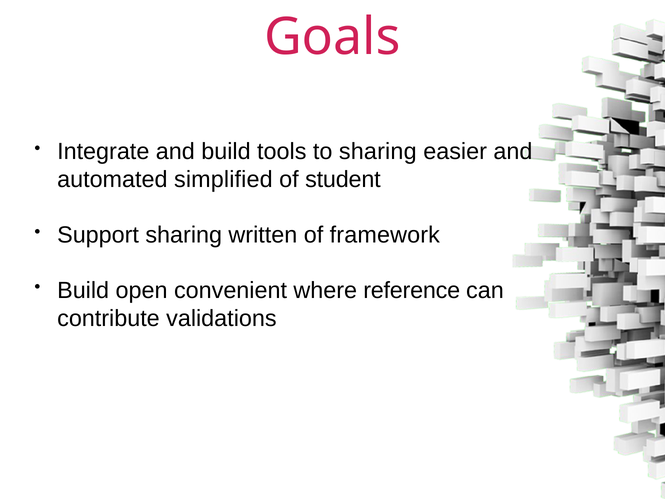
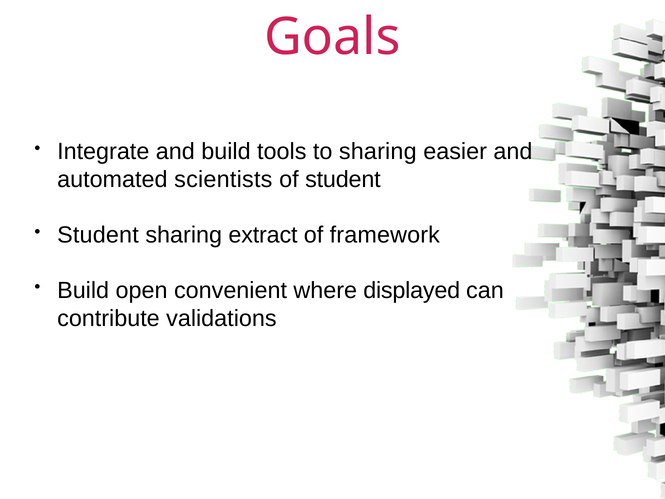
simplified: simplified -> scientists (223, 180)
Support: Support -> Student (98, 235)
written: written -> extract (263, 235)
reference: reference -> displayed (412, 290)
